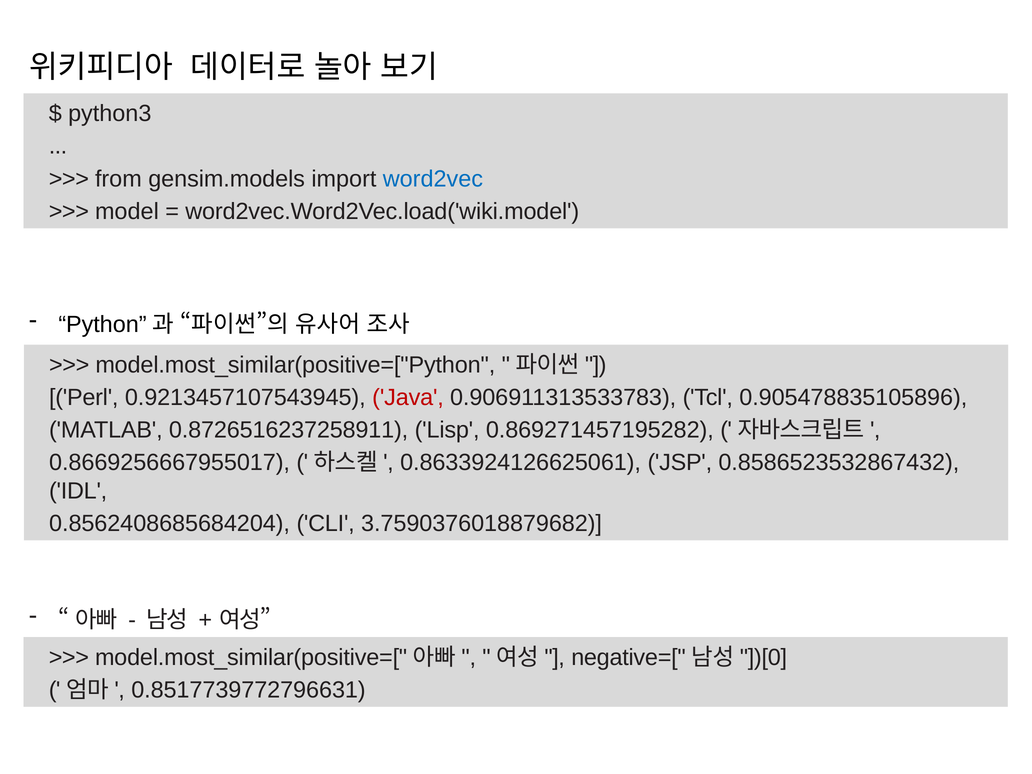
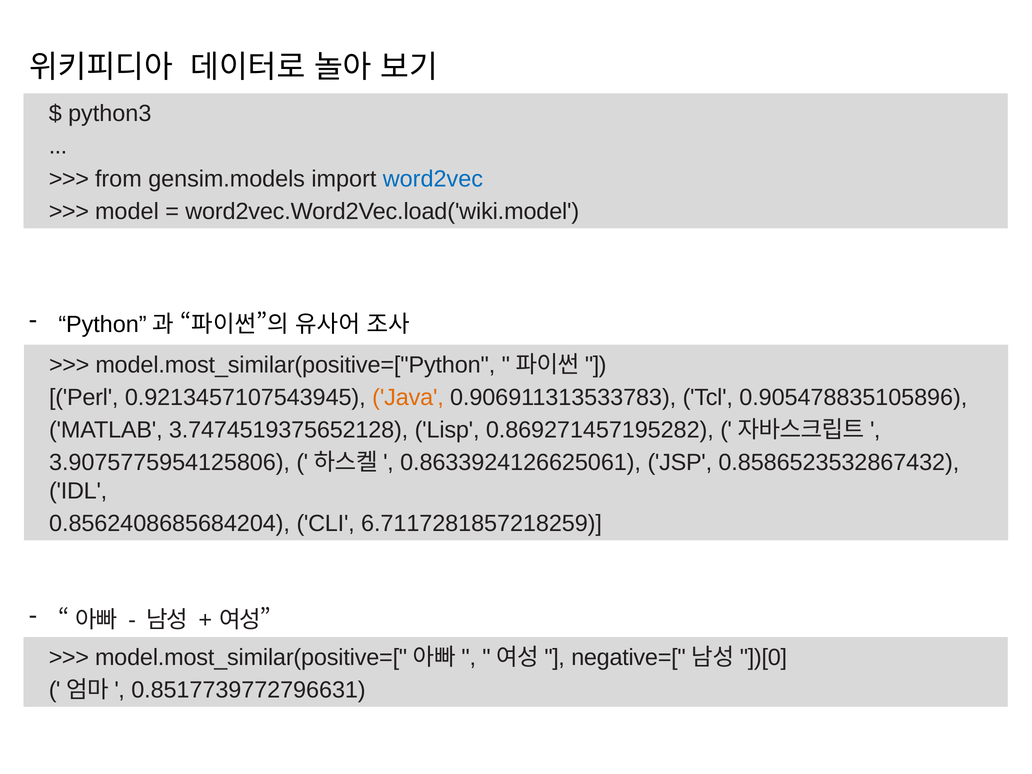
Java colour: red -> orange (408, 398)
0.8726516237258911: 0.8726516237258911 -> 3.7474519375652128 (289, 430)
0.8669256667955017: 0.8669256667955017 -> 3.9075775954125806 (170, 463)
3.7590376018879682: 3.7590376018879682 -> 6.7117281857218259 (482, 523)
